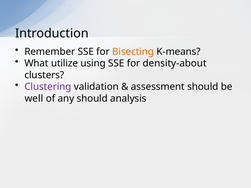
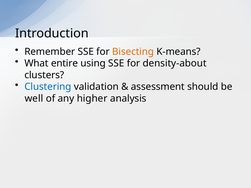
utilize: utilize -> entire (64, 63)
Clustering colour: purple -> blue (48, 87)
any should: should -> higher (92, 99)
